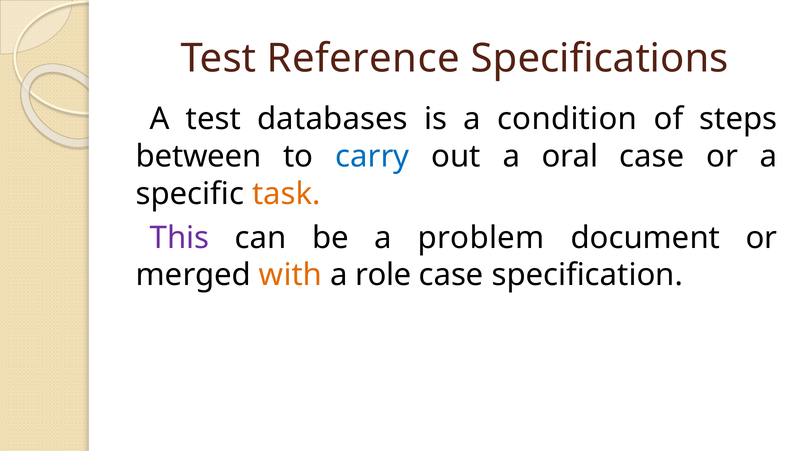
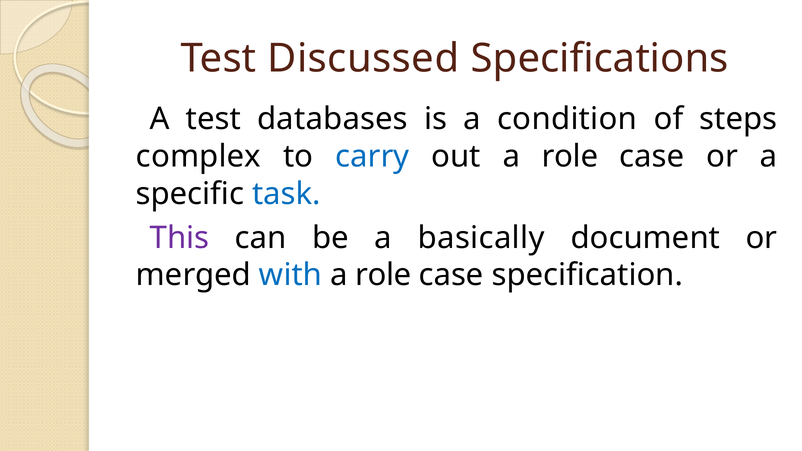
Reference: Reference -> Discussed (363, 58)
between: between -> complex (198, 156)
out a oral: oral -> role (570, 156)
task colour: orange -> blue (287, 194)
problem: problem -> basically (481, 238)
with colour: orange -> blue (291, 275)
